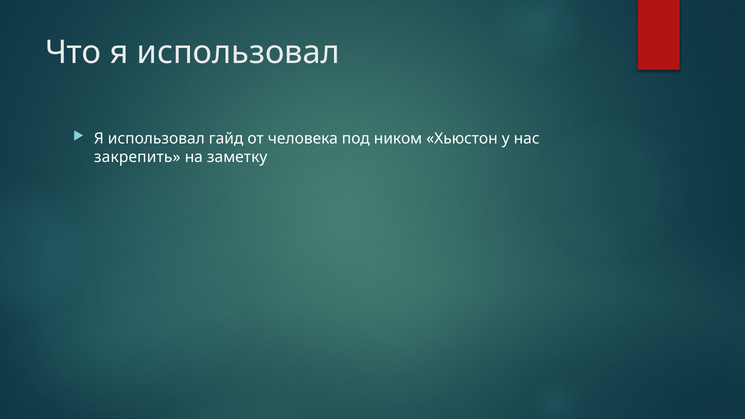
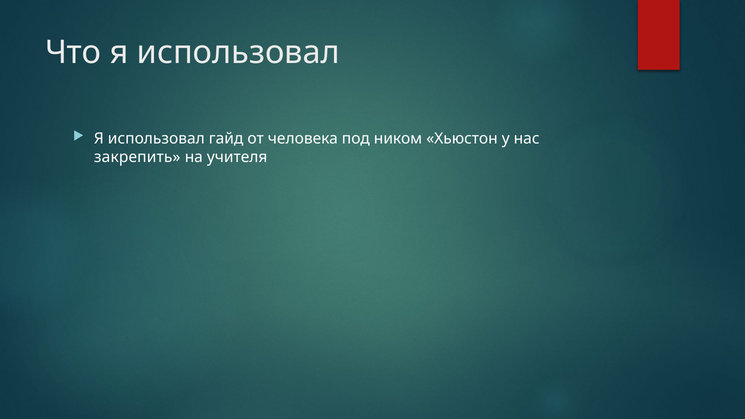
заметку: заметку -> учителя (237, 157)
